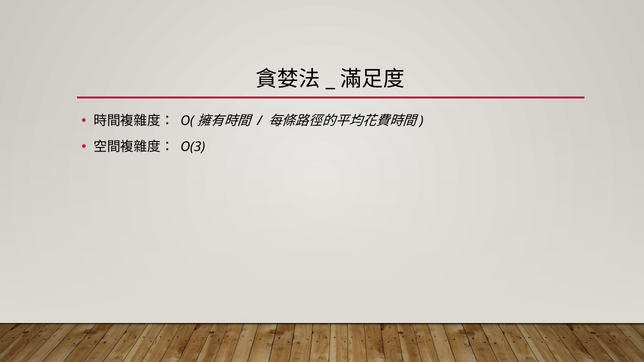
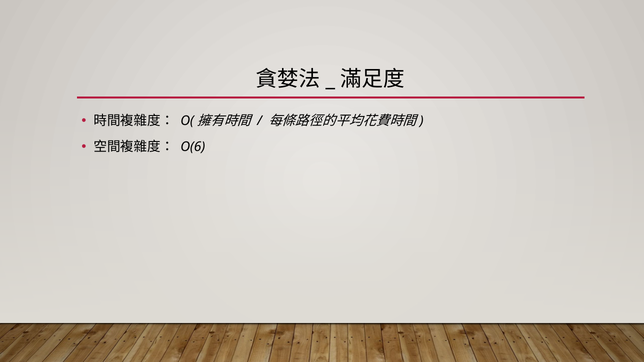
O(3: O(3 -> O(6 (193, 147)
